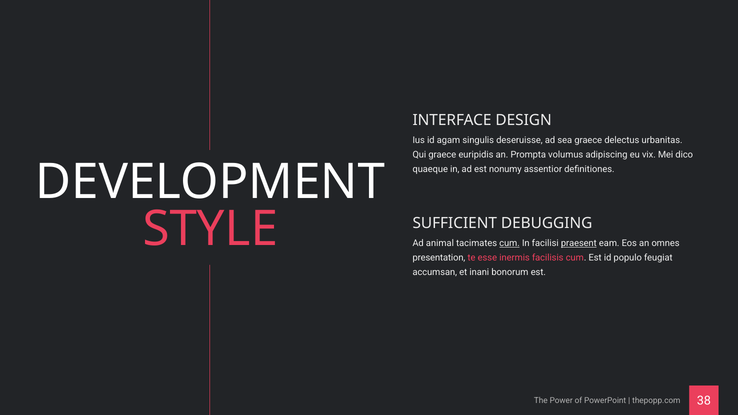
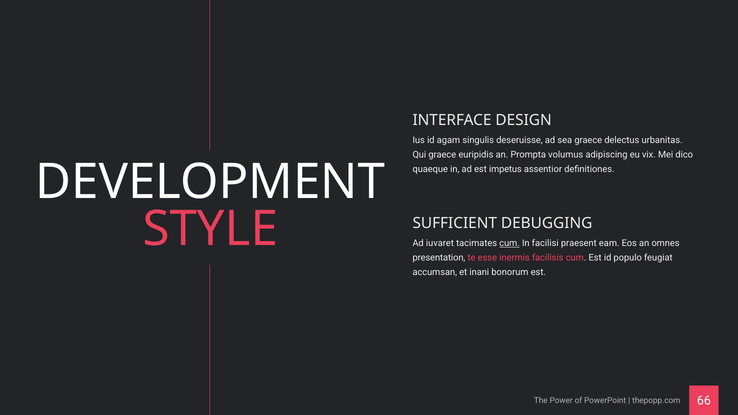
nonumy: nonumy -> impetus (505, 169)
animal: animal -> iuvaret (440, 243)
praesent underline: present -> none (579, 243)
38: 38 -> 66 (704, 401)
